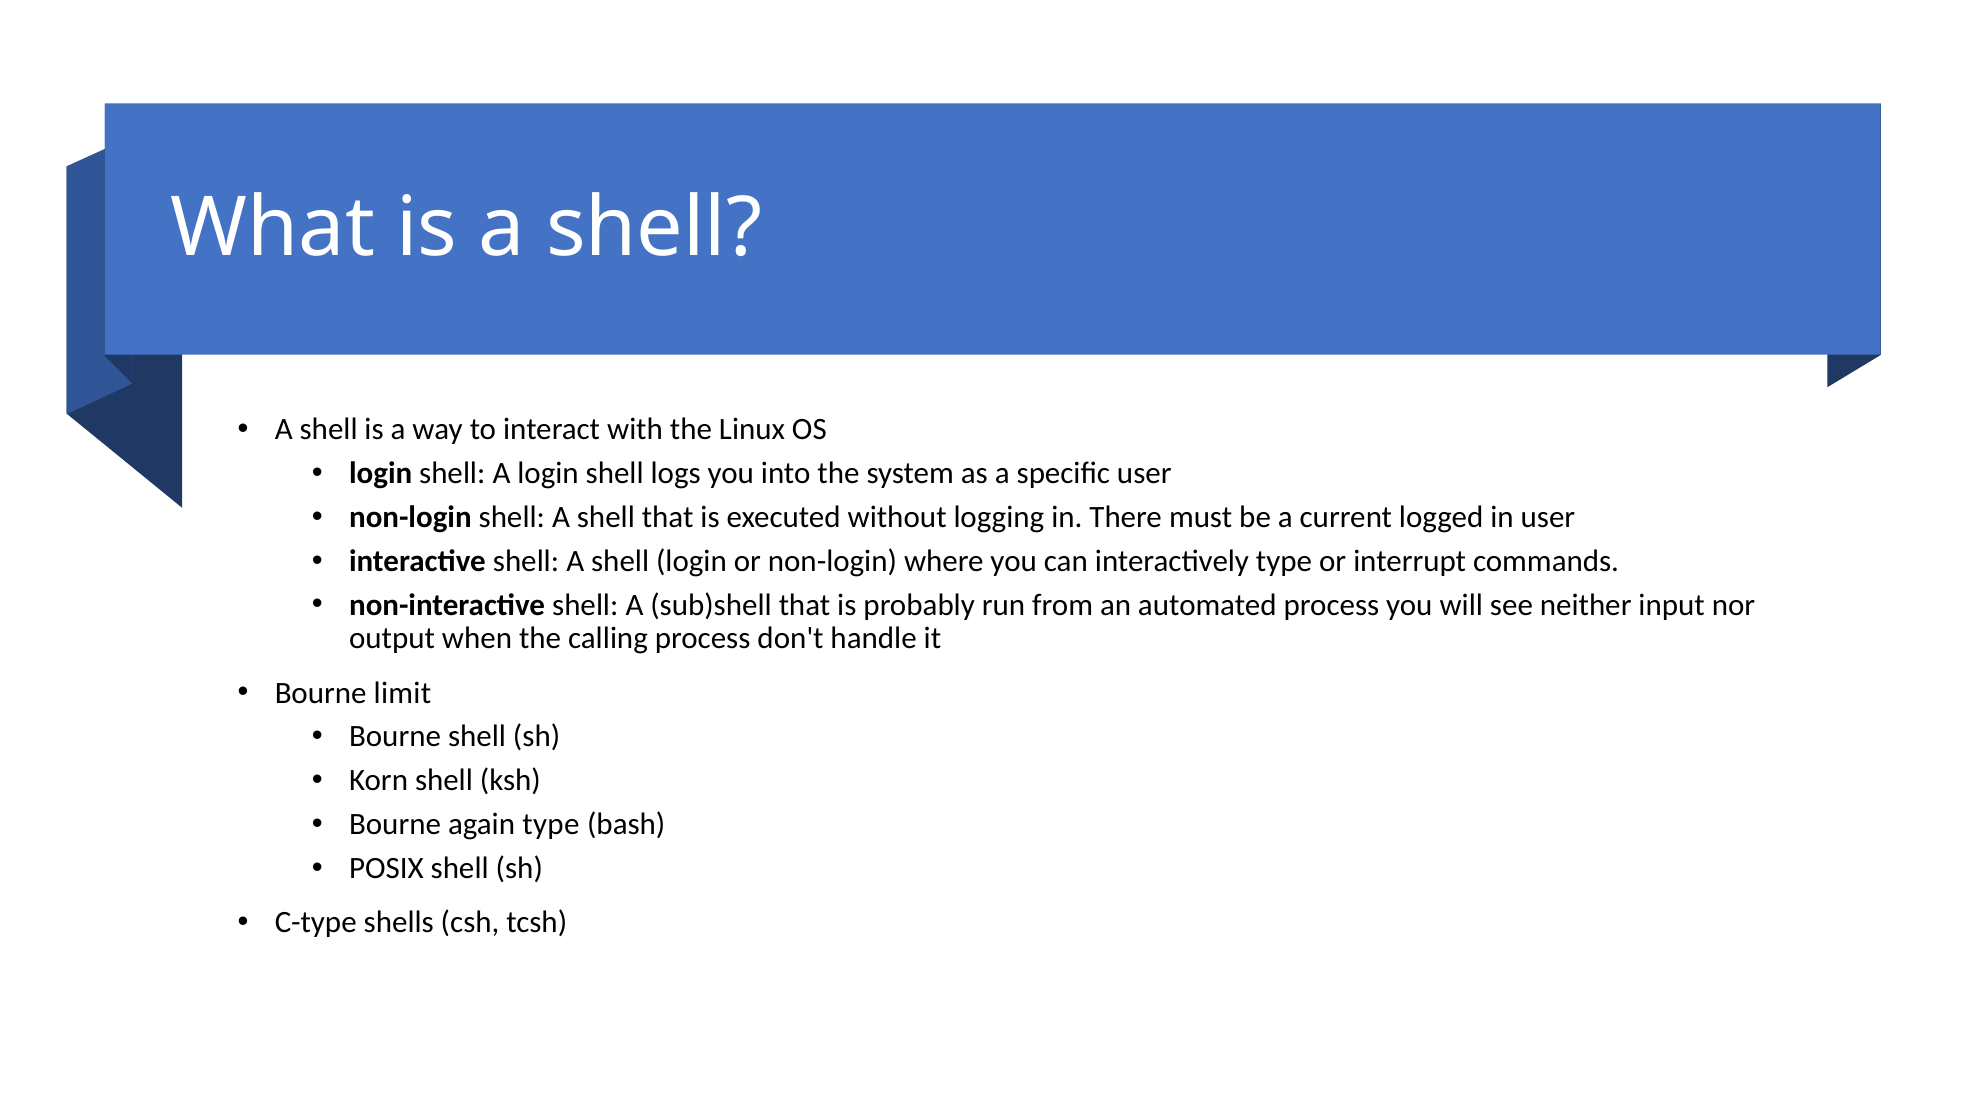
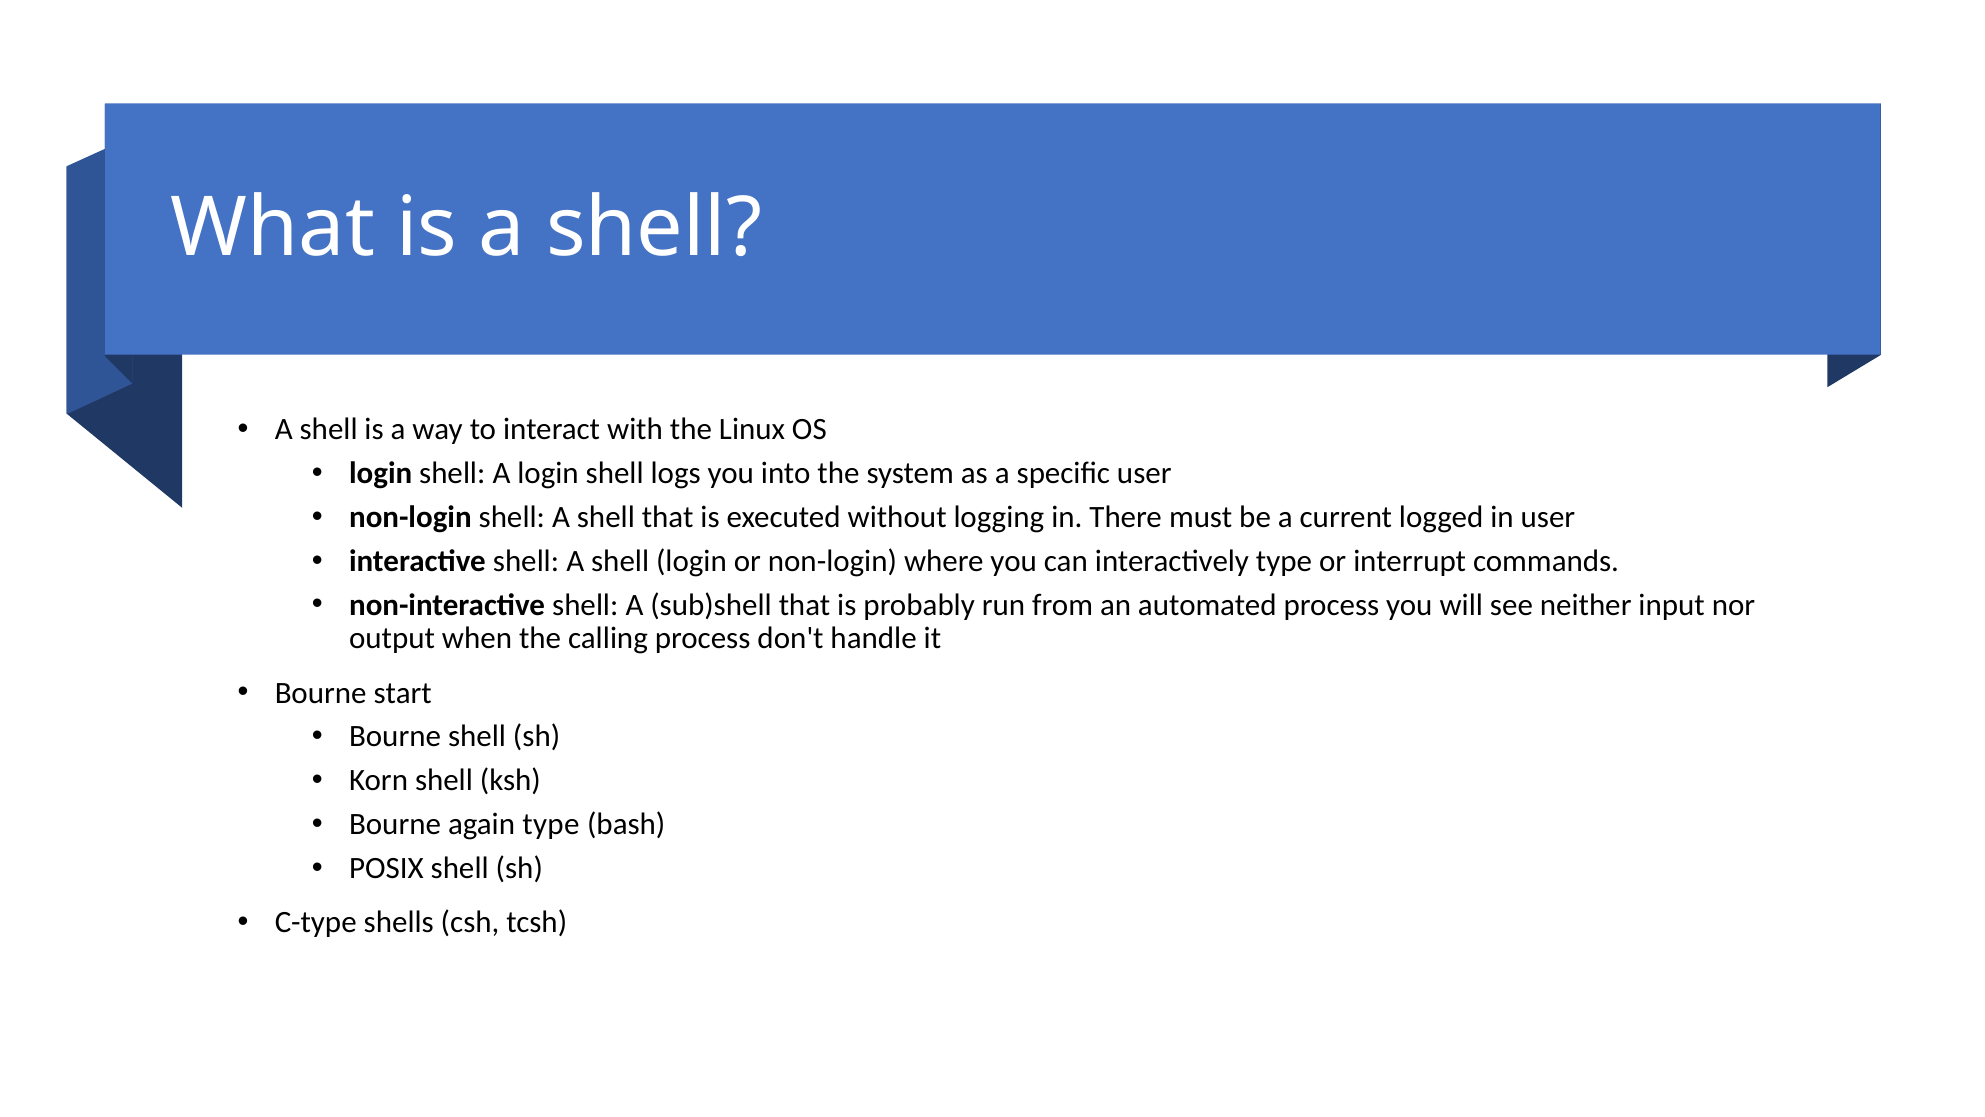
limit: limit -> start (403, 693)
